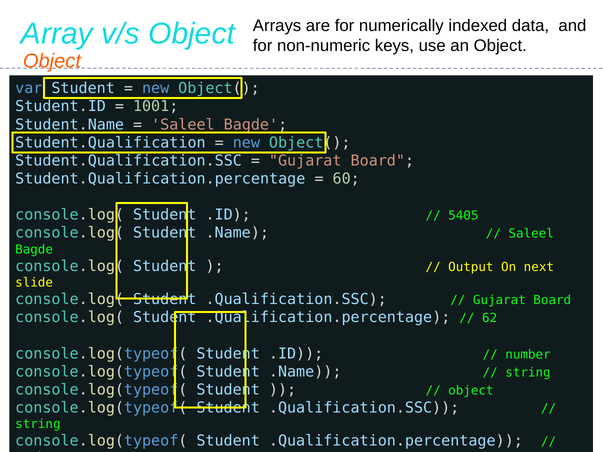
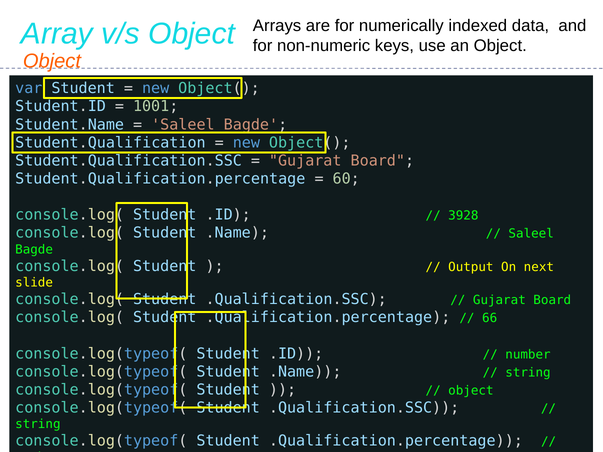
5405: 5405 -> 3928 (463, 216)
62: 62 -> 66 (490, 318)
